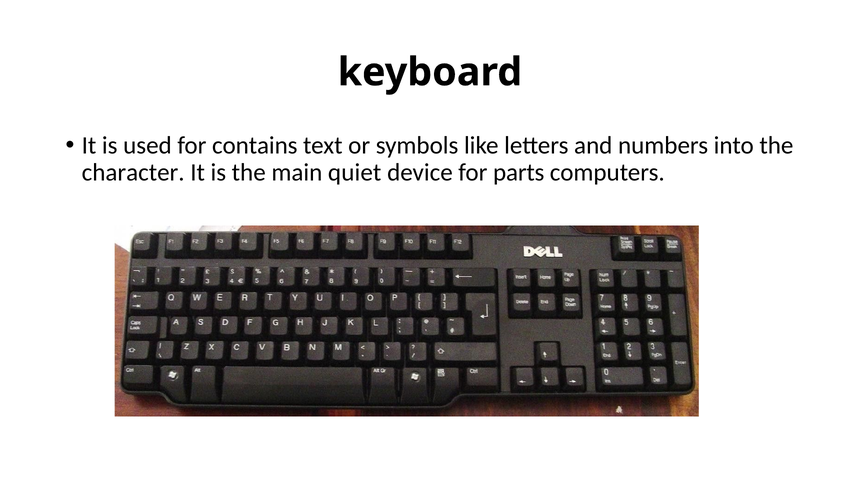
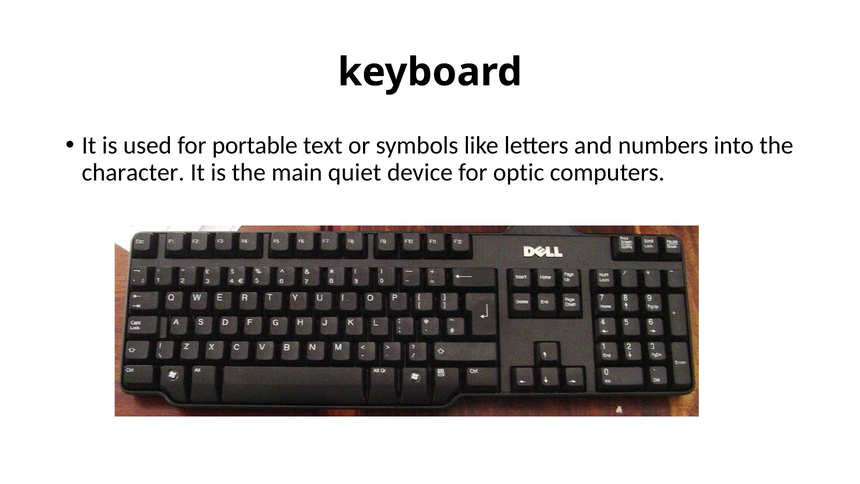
contains: contains -> portable (255, 145)
parts: parts -> optic (519, 172)
